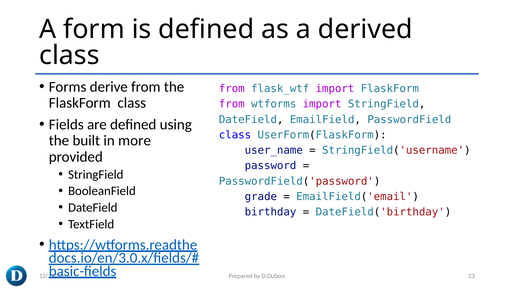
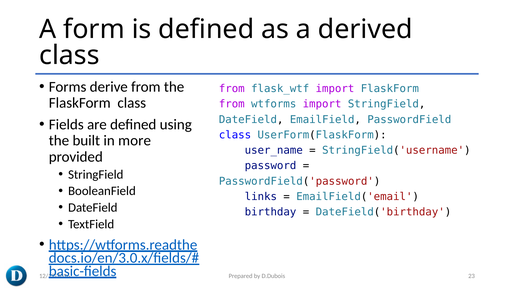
grade: grade -> links (261, 197)
